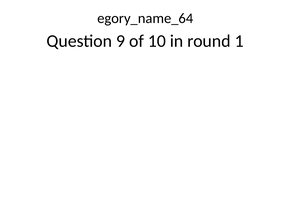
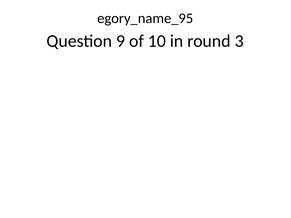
egory_name_64: egory_name_64 -> egory_name_95 (145, 18)
1: 1 -> 3 (239, 41)
